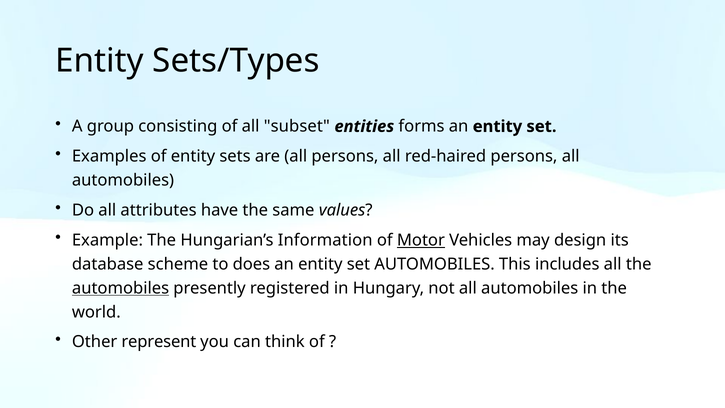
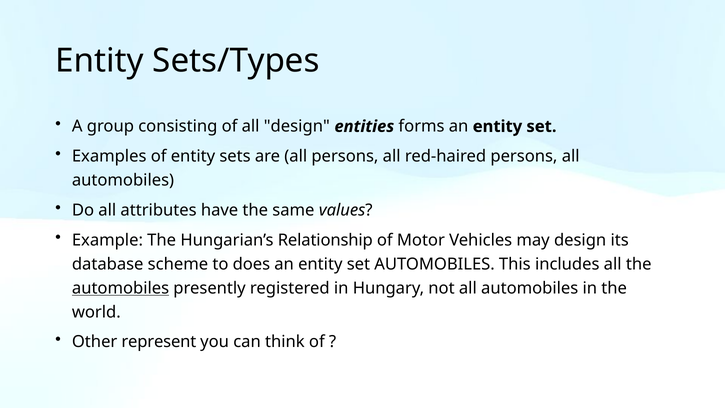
all subset: subset -> design (297, 126)
Information: Information -> Relationship (325, 240)
Motor underline: present -> none (421, 240)
